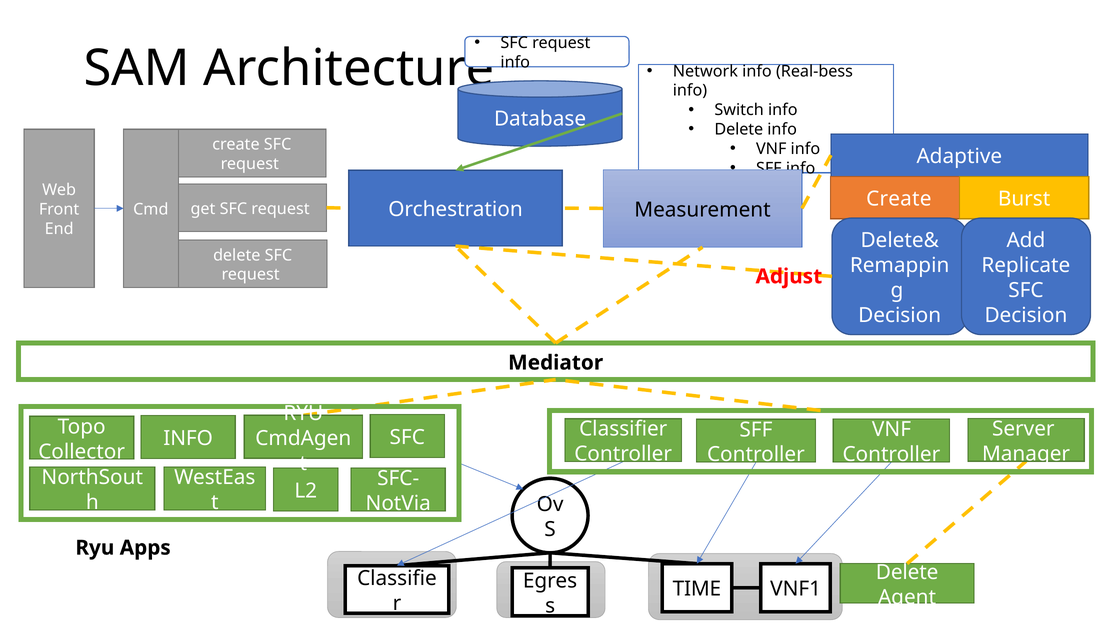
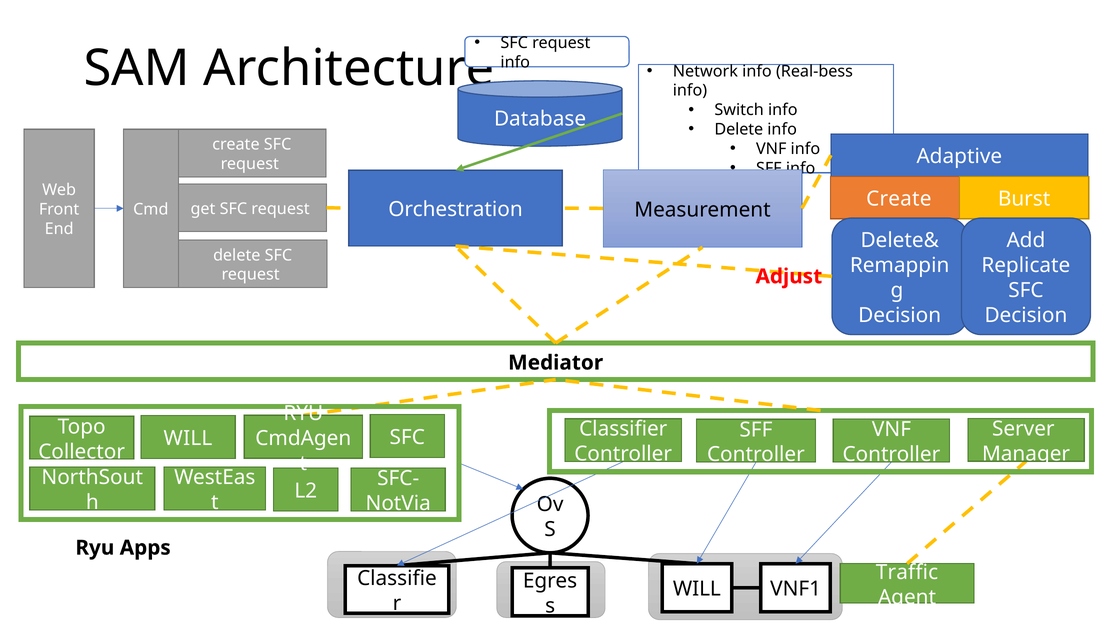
INFO: INFO -> WILL (188, 438)
Delete: Delete -> Traffic (907, 572)
TIME: TIME -> WILL (697, 589)
